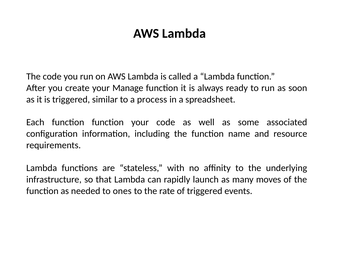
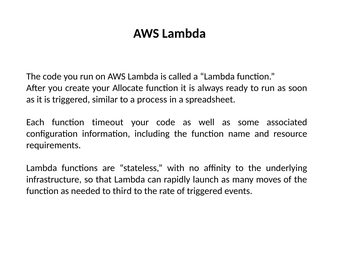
Manage: Manage -> Allocate (128, 88)
function function: function -> timeout (108, 122)
ones: ones -> third (122, 190)
